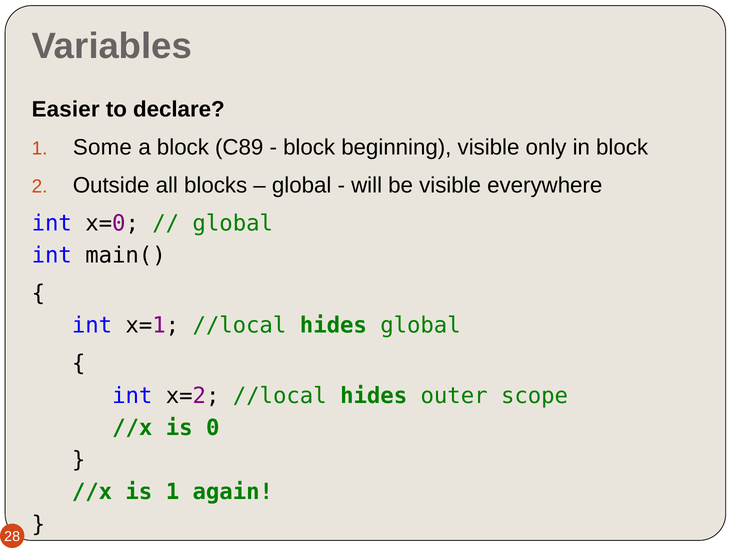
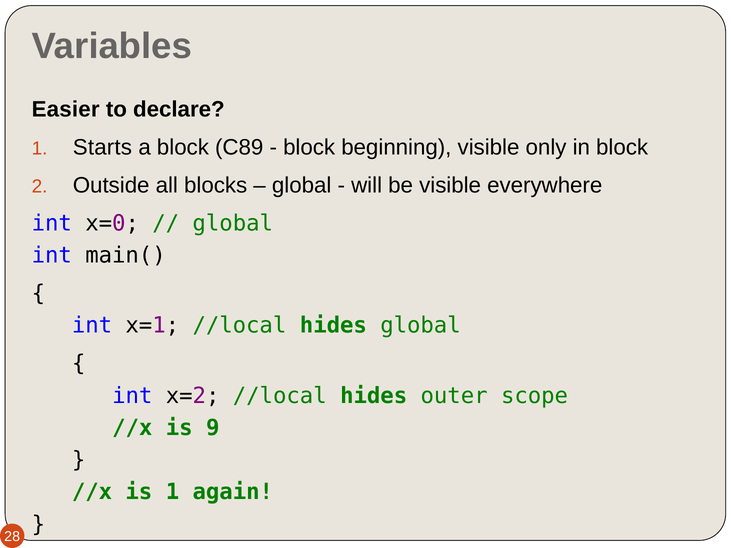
Some: Some -> Starts (102, 147)
0: 0 -> 9 (213, 428)
